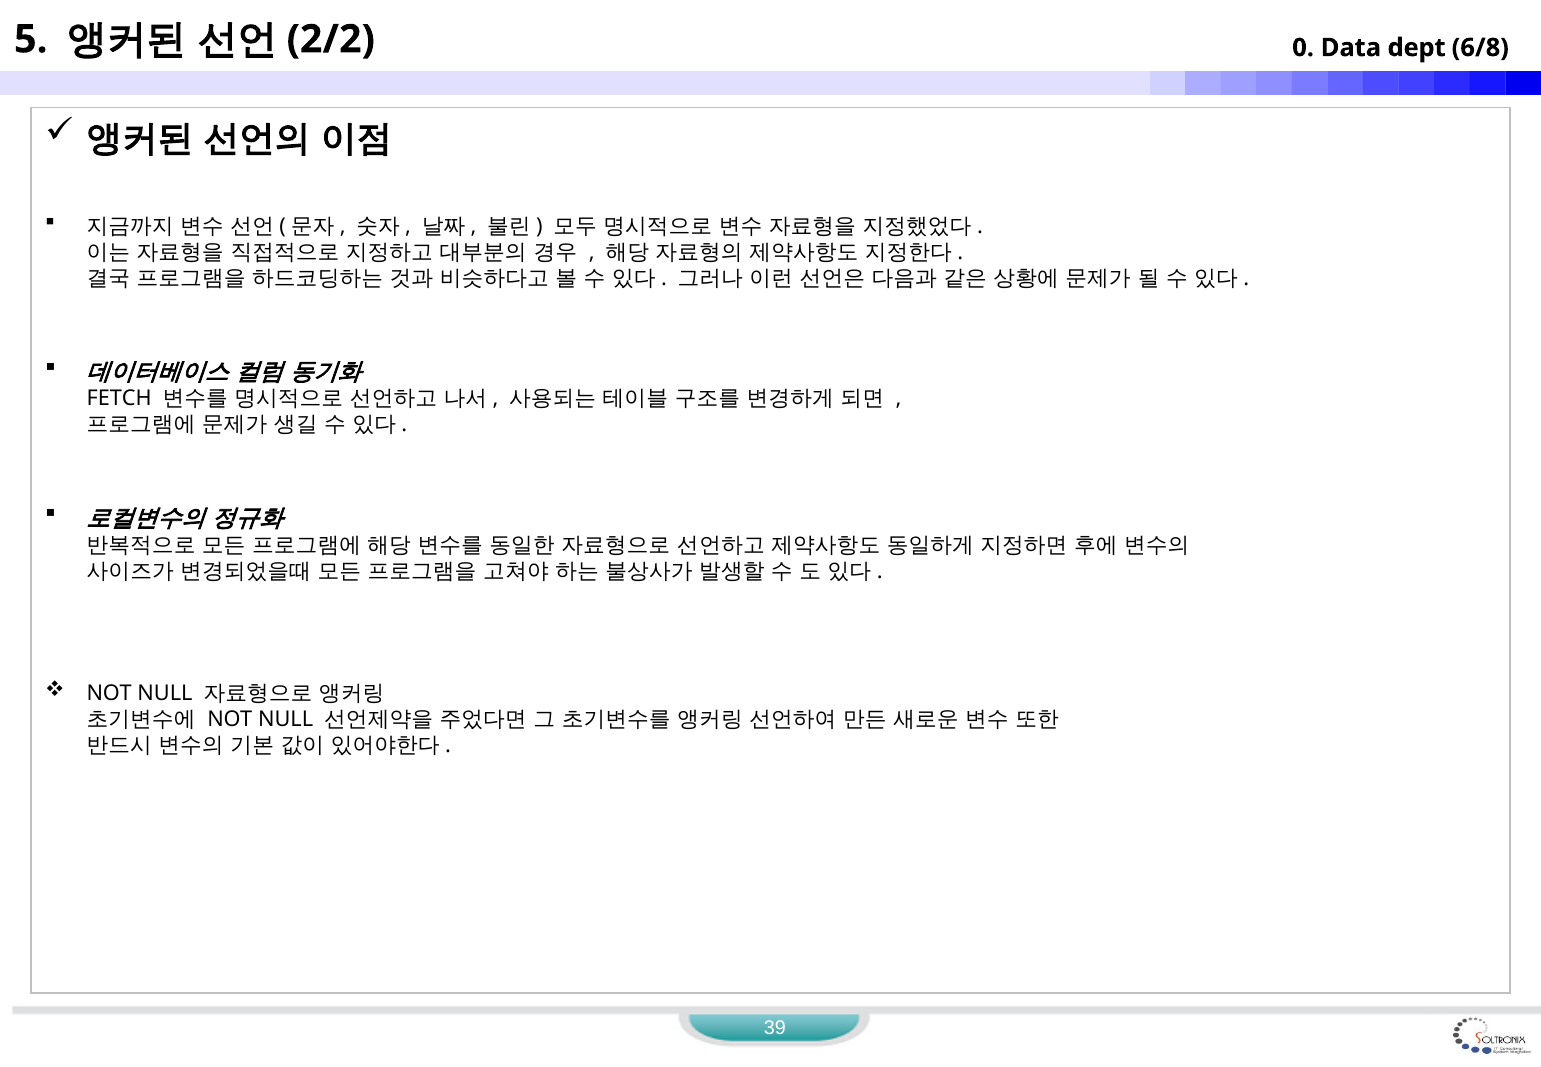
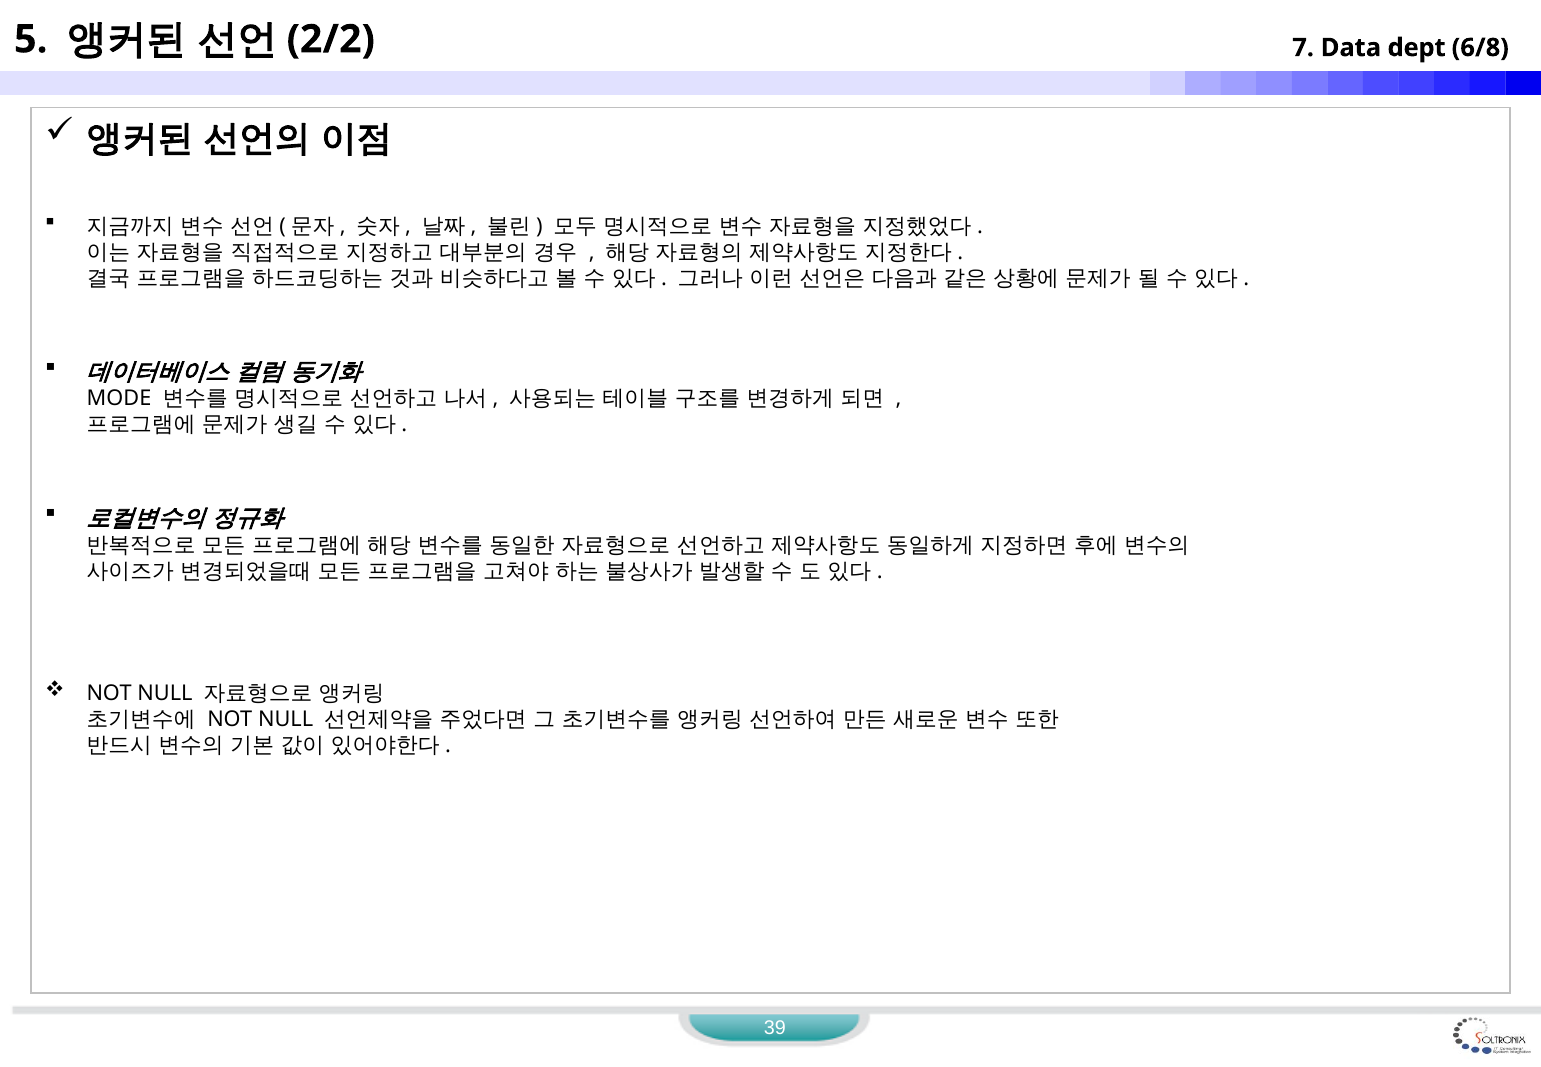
0: 0 -> 7 (1303, 48)
FETCH: FETCH -> MODE (119, 398)
